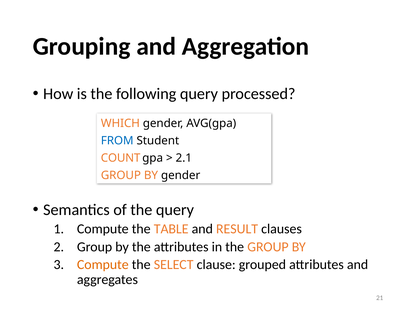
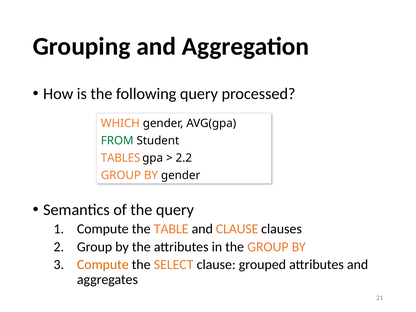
FROM colour: blue -> green (117, 141)
COUNT: COUNT -> TABLES (121, 158)
2.1: 2.1 -> 2.2 (184, 158)
and RESULT: RESULT -> CLAUSE (237, 229)
